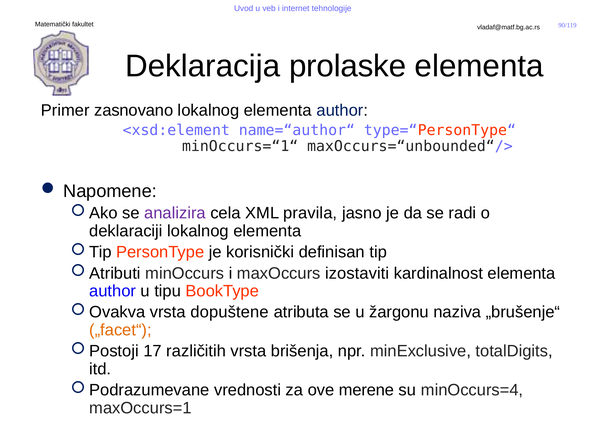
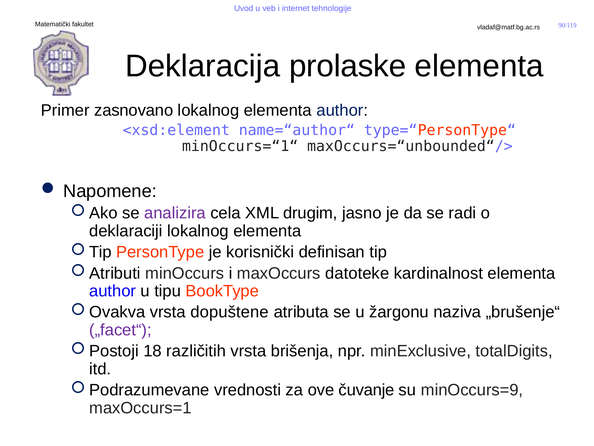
pravila: pravila -> drugim (310, 213)
izostaviti: izostaviti -> datoteke (357, 273)
„facet“ colour: orange -> purple (120, 330)
17: 17 -> 18 (153, 351)
merene: merene -> čuvanje (367, 390)
minOccurs=4: minOccurs=4 -> minOccurs=9 (472, 390)
